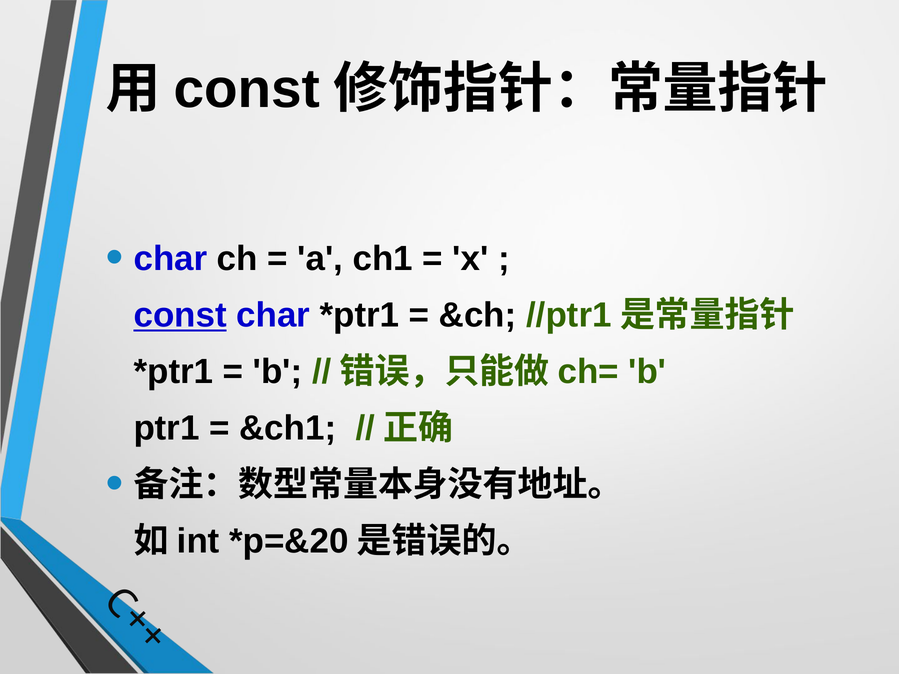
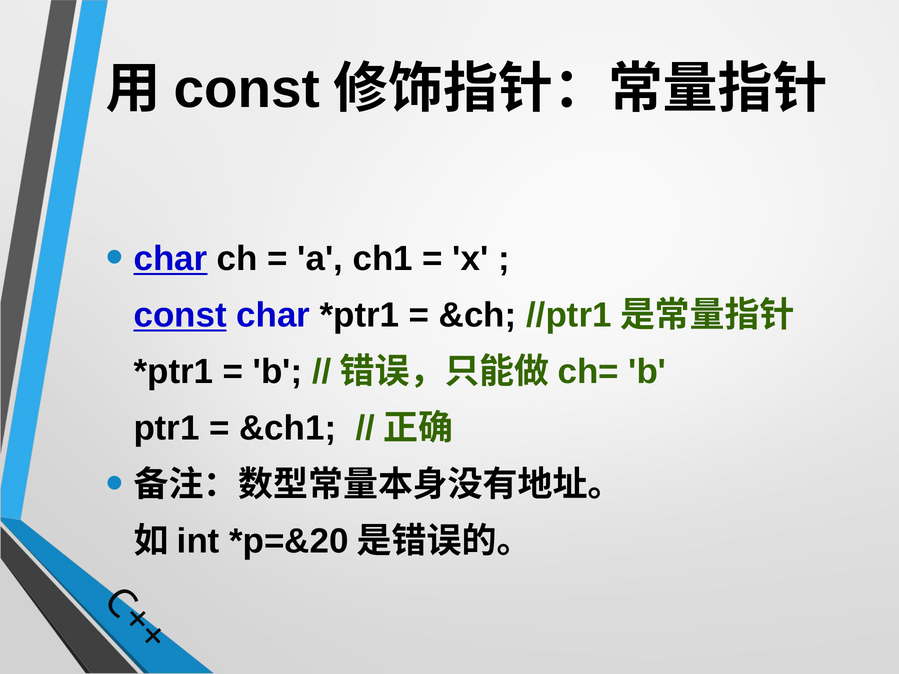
char underline: none -> present (171, 259)
